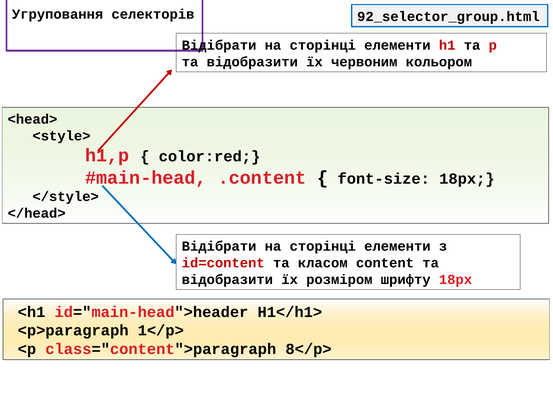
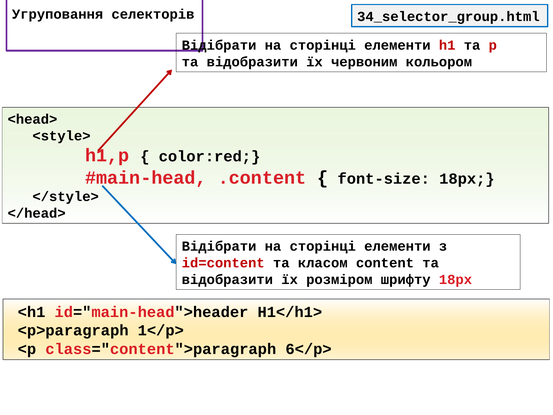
92_selector_group.html: 92_selector_group.html -> 34_selector_group.html (448, 17)
8</p>: 8</p> -> 6</p> (309, 349)
